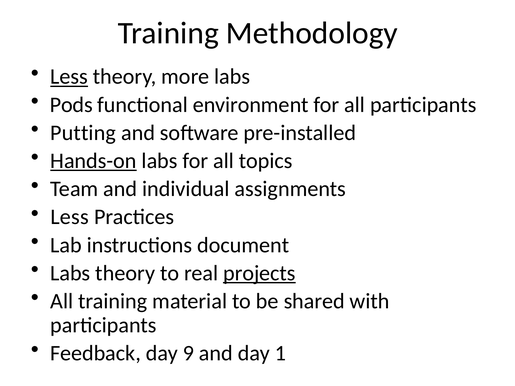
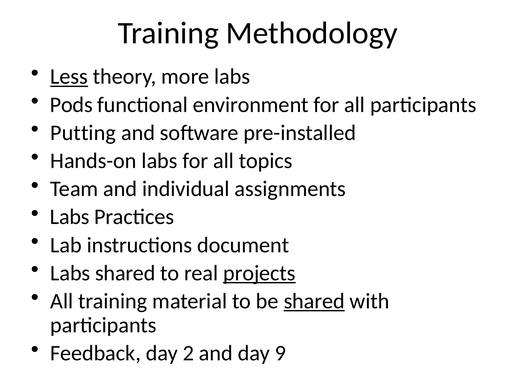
Hands-on underline: present -> none (93, 161)
Less: Less -> Labs (70, 217)
Labs theory: theory -> shared (125, 273)
shared underline: none -> present (314, 301)
9: 9 -> 2 (188, 353)
1: 1 -> 9 (280, 353)
